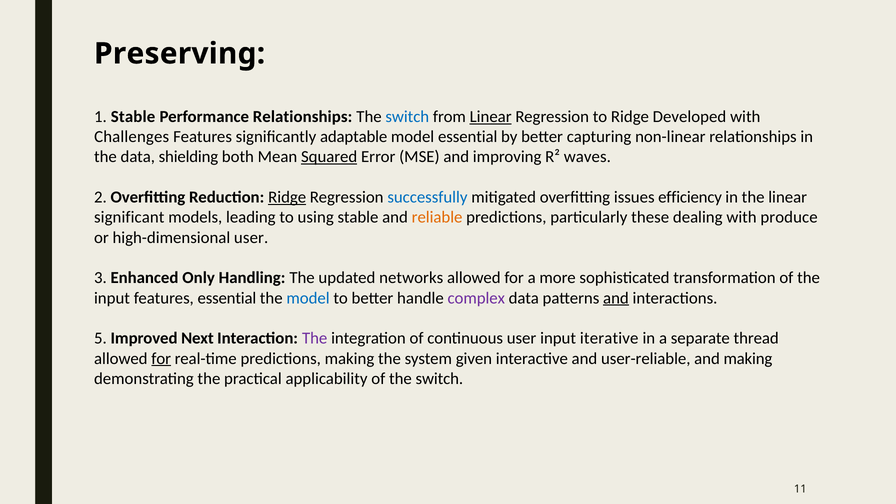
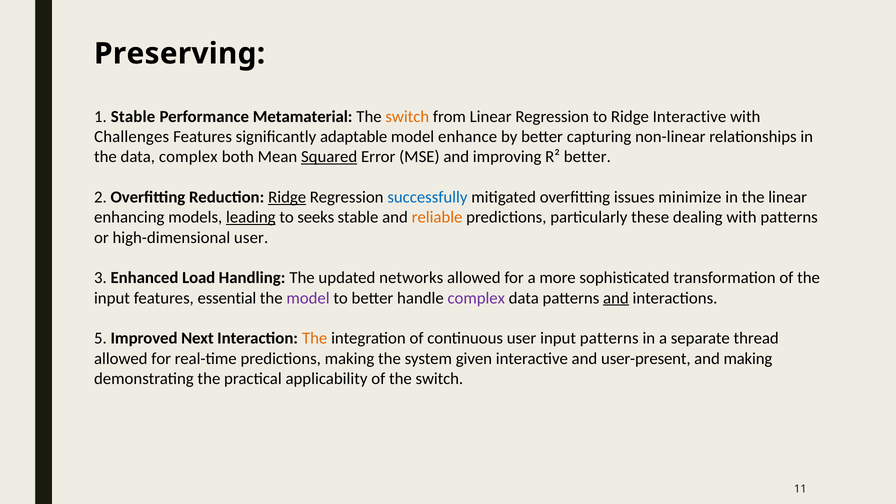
Performance Relationships: Relationships -> Metamaterial (303, 117)
switch colour: blue -> orange (407, 117)
Linear underline: present -> none (491, 117)
Ridge Developed: Developed -> Interactive (689, 117)
model essential: essential -> enhance (468, 137)
data shielding: shielding -> complex (188, 157)
R² waves: waves -> better (587, 157)
efficiency: efficiency -> minimize (690, 197)
significant: significant -> enhancing (129, 217)
leading underline: none -> present (251, 217)
using: using -> seeks (316, 217)
with produce: produce -> patterns (789, 217)
Only: Only -> Load (199, 278)
model colour: blue -> purple (308, 298)
The colour: purple -> orange (315, 338)
input iterative: iterative -> patterns (609, 338)
for underline: present -> none (161, 358)
user-reliable: user-reliable -> user-present (646, 358)
